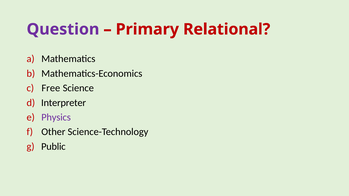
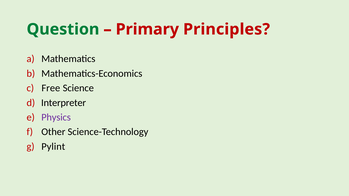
Question colour: purple -> green (63, 29)
Relational: Relational -> Principles (227, 29)
Public: Public -> Pylint (53, 147)
